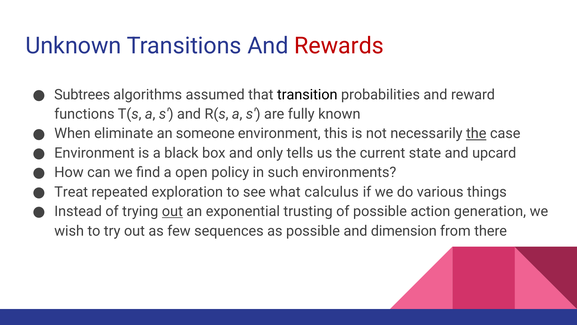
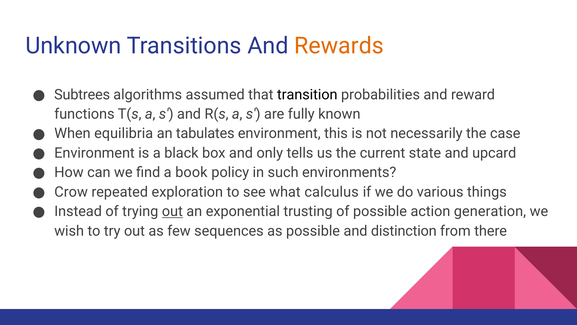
Rewards colour: red -> orange (339, 46)
eliminate: eliminate -> equilibria (124, 133)
someone: someone -> tabulates (205, 133)
the underline: present -> none (476, 133)
open: open -> book (191, 172)
Treat: Treat -> Crow (71, 192)
dimension: dimension -> distinction (404, 231)
